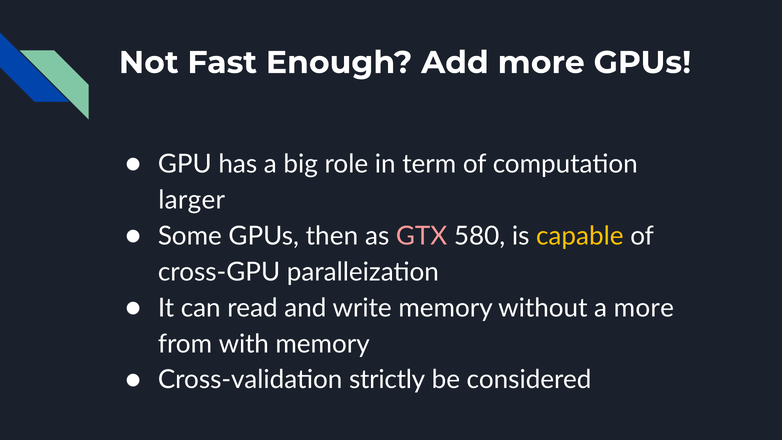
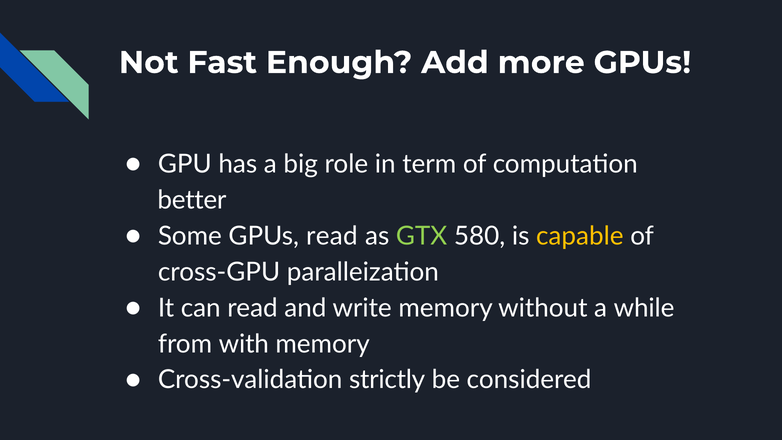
larger: larger -> better (192, 200)
GPUs then: then -> read (332, 236)
GTX colour: pink -> light green (422, 236)
a more: more -> while (644, 308)
